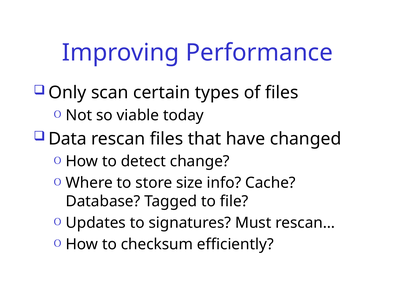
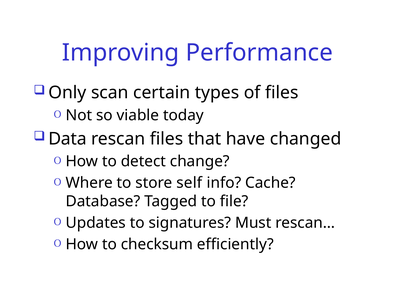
size: size -> self (189, 183)
